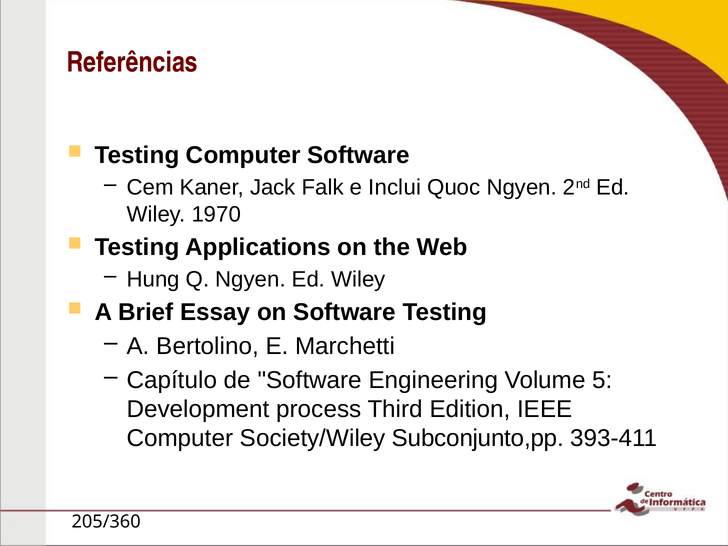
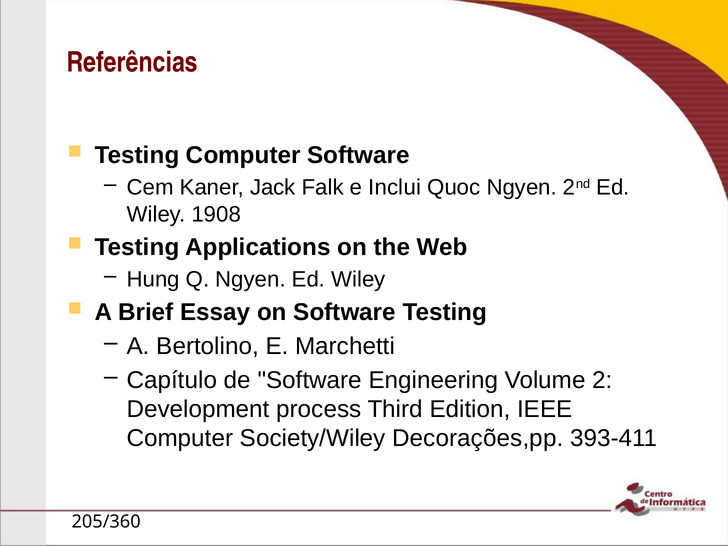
1970: 1970 -> 1908 (216, 214)
5: 5 -> 2 (603, 380)
Subconjunto,pp: Subconjunto,pp -> Decorações,pp (478, 438)
